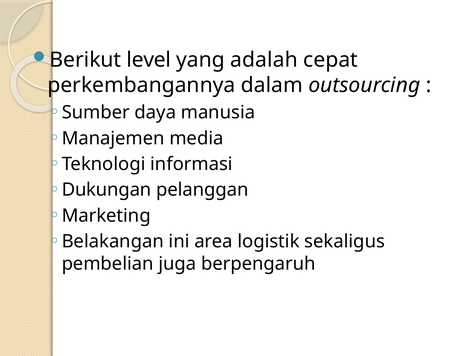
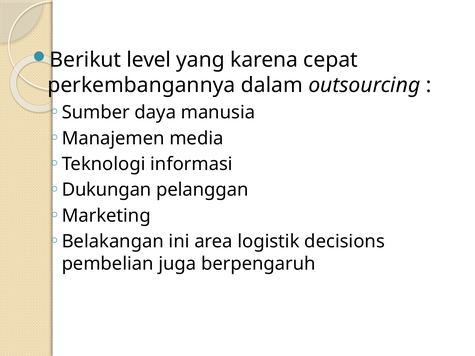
adalah: adalah -> karena (264, 60)
sekaligus: sekaligus -> decisions (345, 242)
